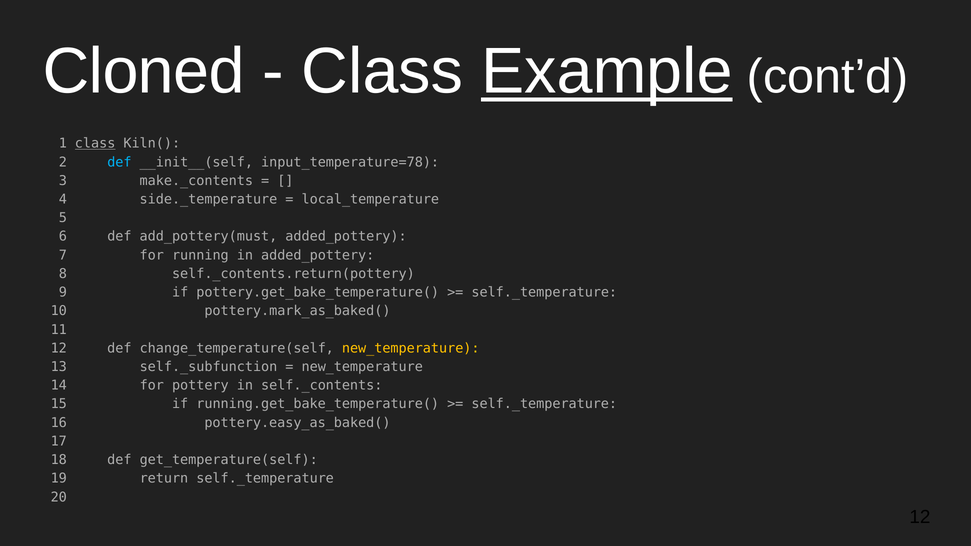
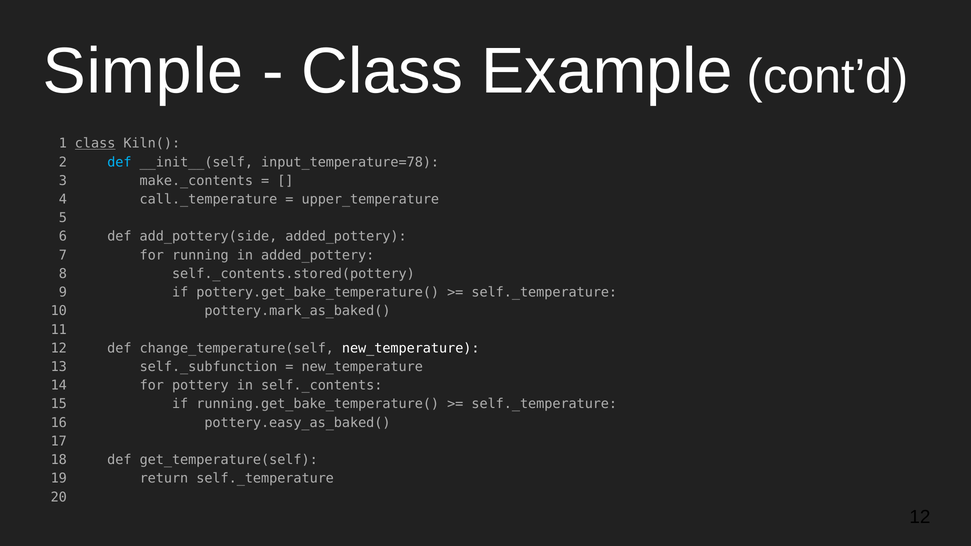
Cloned: Cloned -> Simple (143, 72)
Example underline: present -> none (607, 72)
side._temperature: side._temperature -> call._temperature (208, 199)
local_temperature: local_temperature -> upper_temperature (370, 199)
add_pottery(must: add_pottery(must -> add_pottery(side (208, 237)
self._contents.return(pottery: self._contents.return(pottery -> self._contents.stored(pottery (293, 274)
new_temperature colour: yellow -> white (411, 348)
